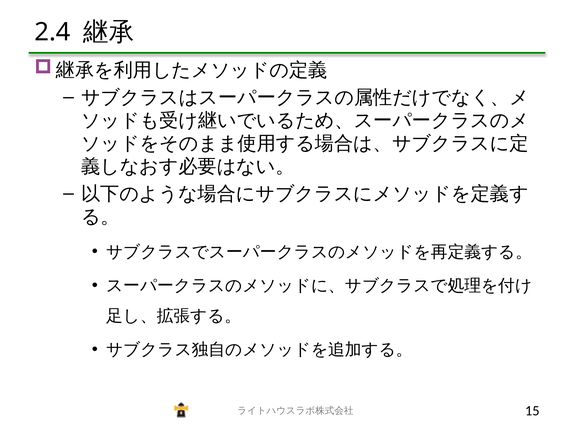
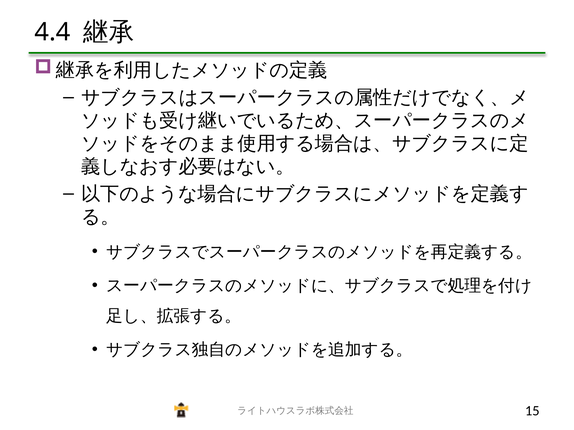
2.4: 2.4 -> 4.4 (52, 32)
